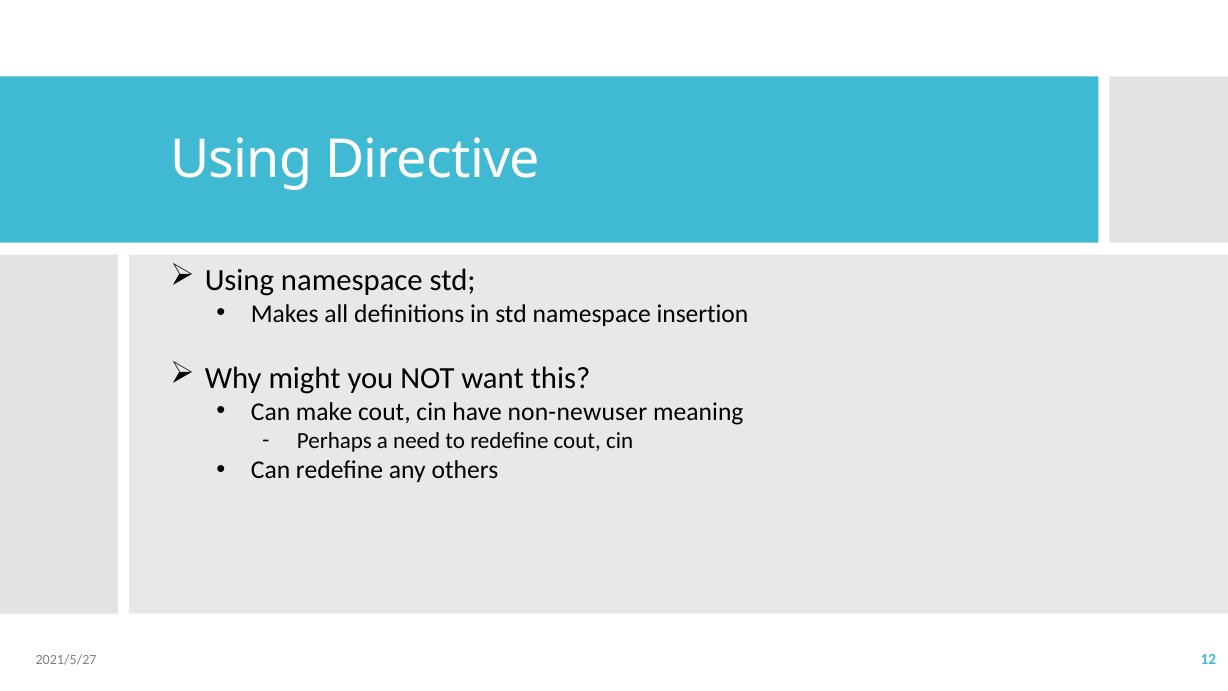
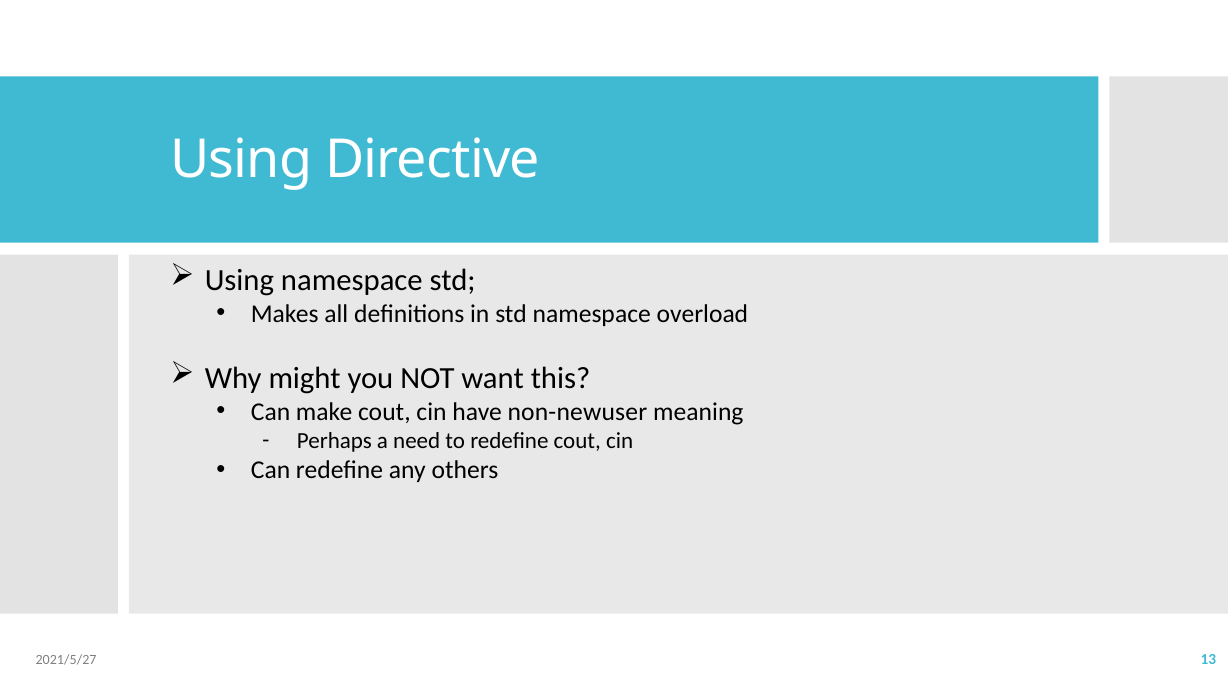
insertion: insertion -> overload (702, 313)
12: 12 -> 13 (1208, 660)
